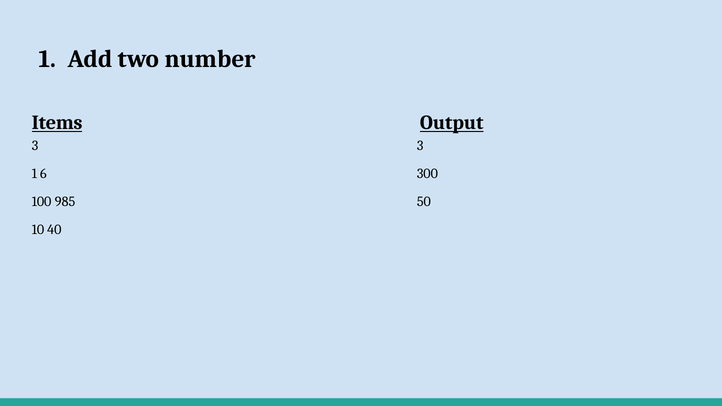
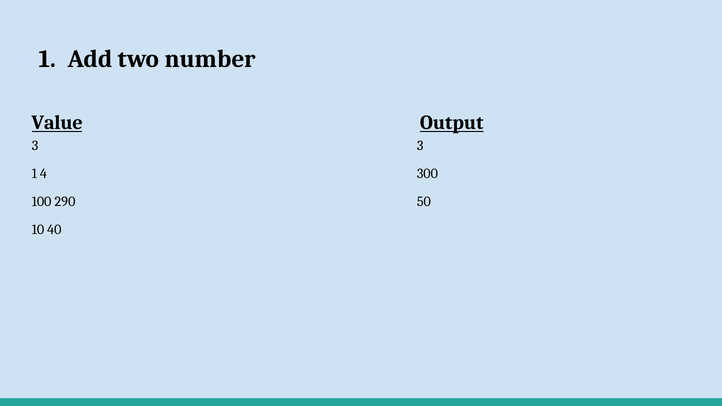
Items: Items -> Value (57, 123)
6: 6 -> 4 (43, 174)
985: 985 -> 290 (65, 202)
